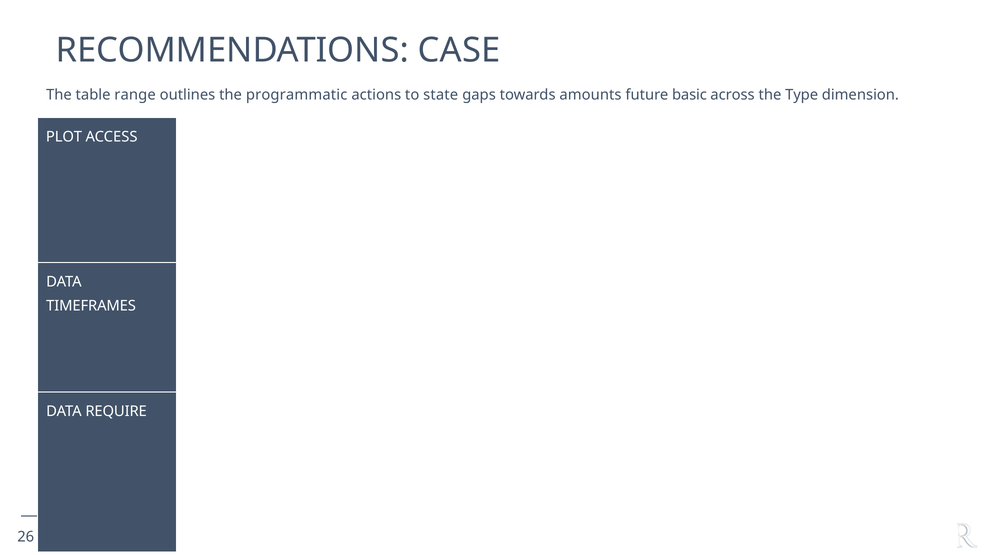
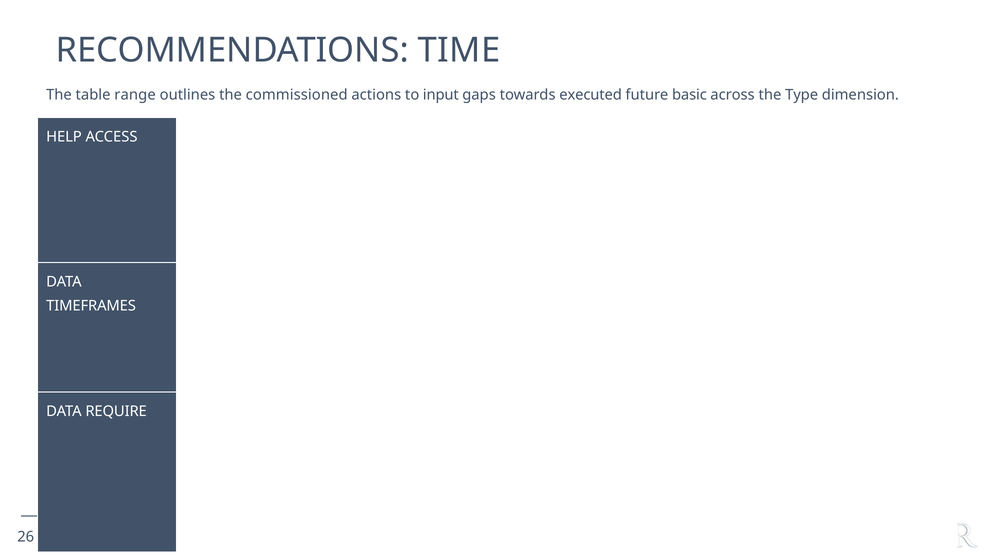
CASE: CASE -> TIME (459, 50)
programmatic: programmatic -> commissioned (297, 95)
state: state -> input (441, 95)
amounts: amounts -> executed (591, 95)
PLOT: PLOT -> HELP (64, 137)
